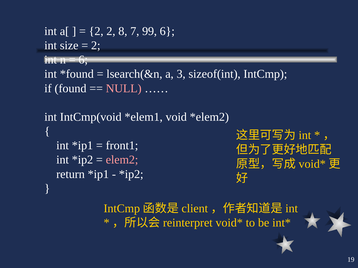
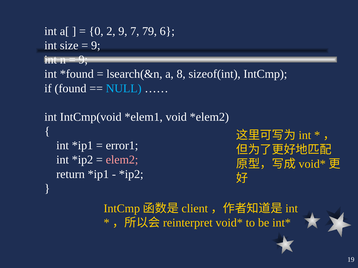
2: 2 -> 0 (96, 31)
2 8: 8 -> 9 (123, 31)
99: 99 -> 79 (150, 31)
2: 2 -> 9 (96, 46)
6: 6 -> 9 (83, 60)
3: 3 -> 8 (181, 74)
NULL colour: pink -> light blue (124, 89)
front1: front1 -> error1 (122, 146)
